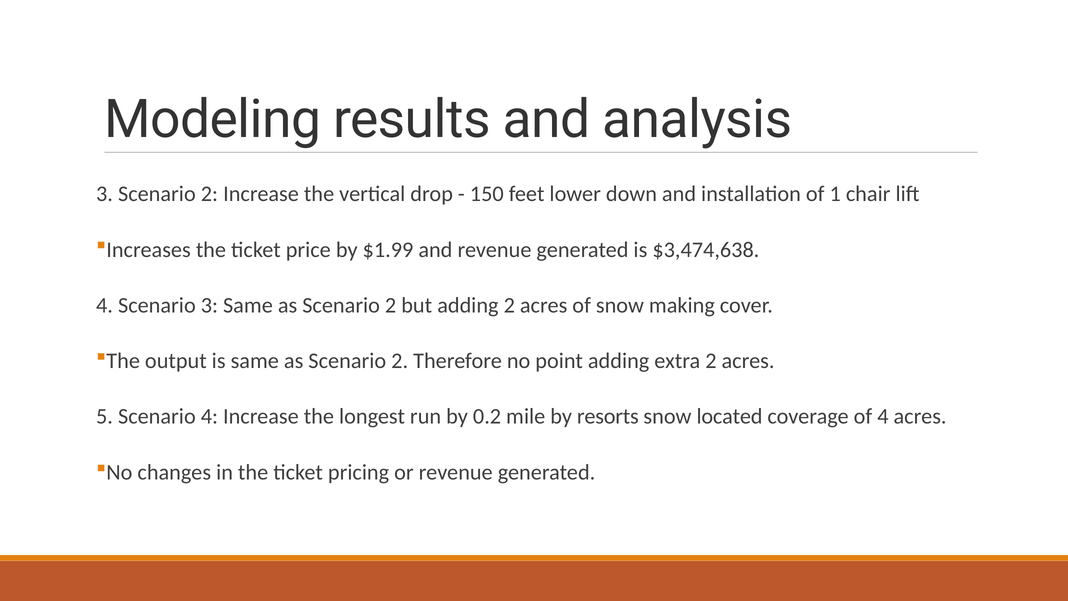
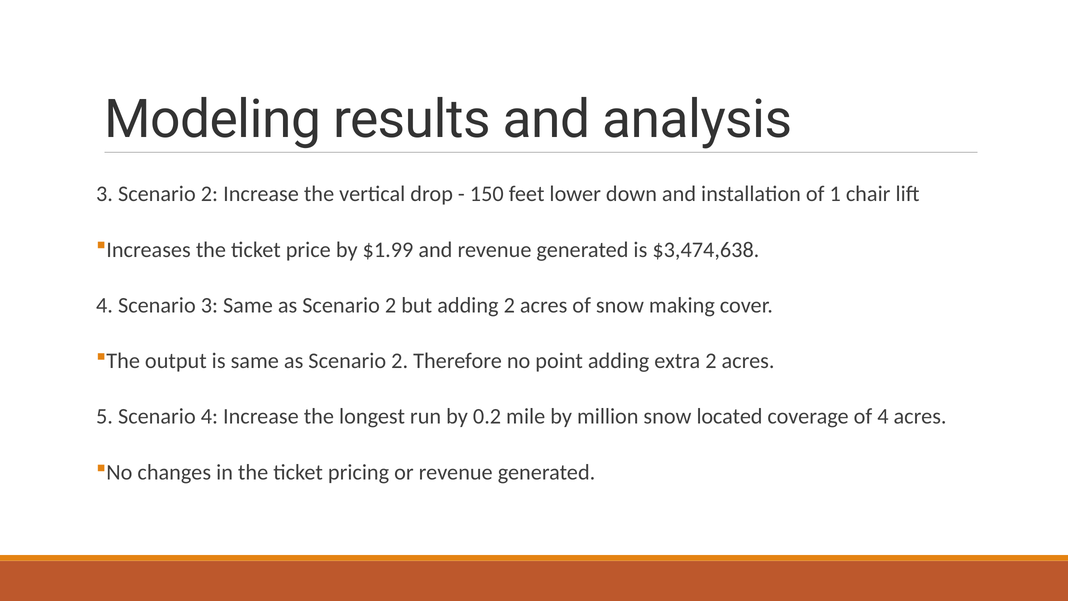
resorts: resorts -> million (608, 416)
